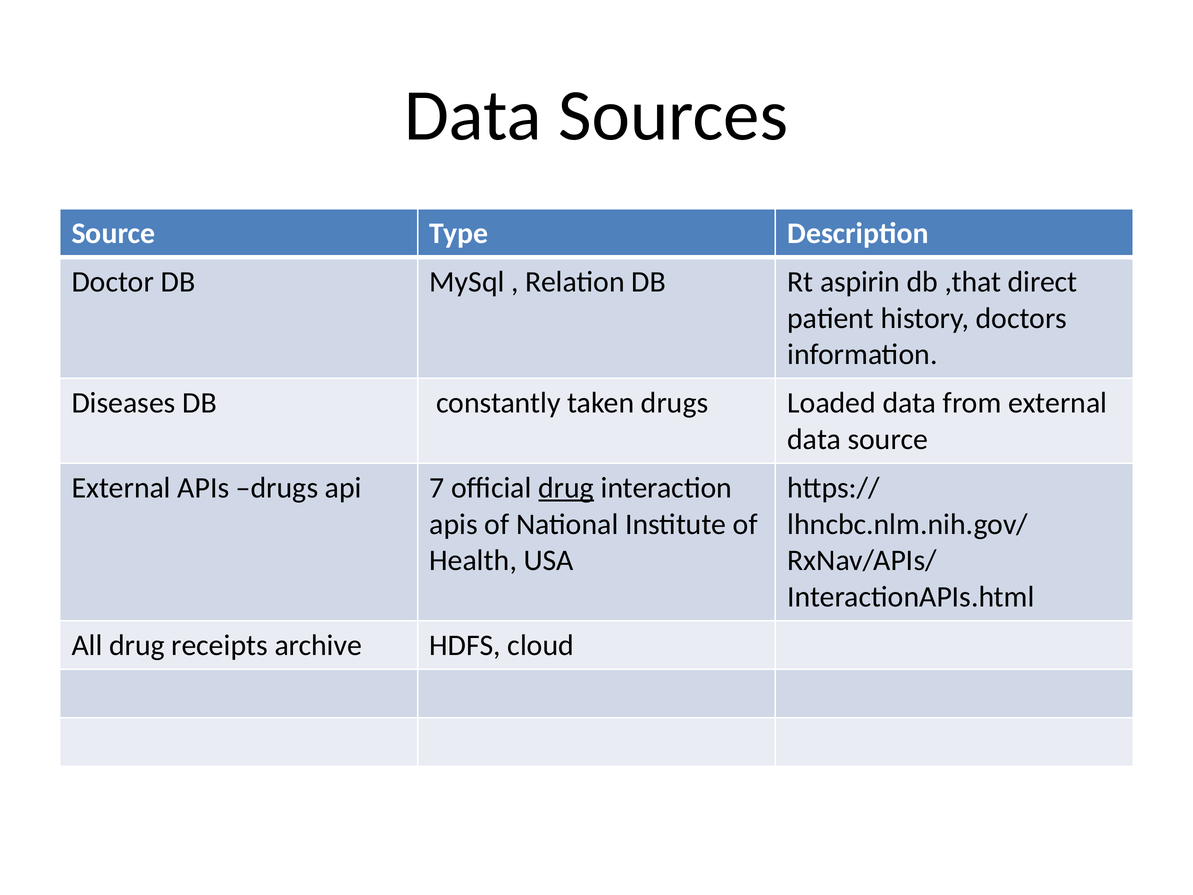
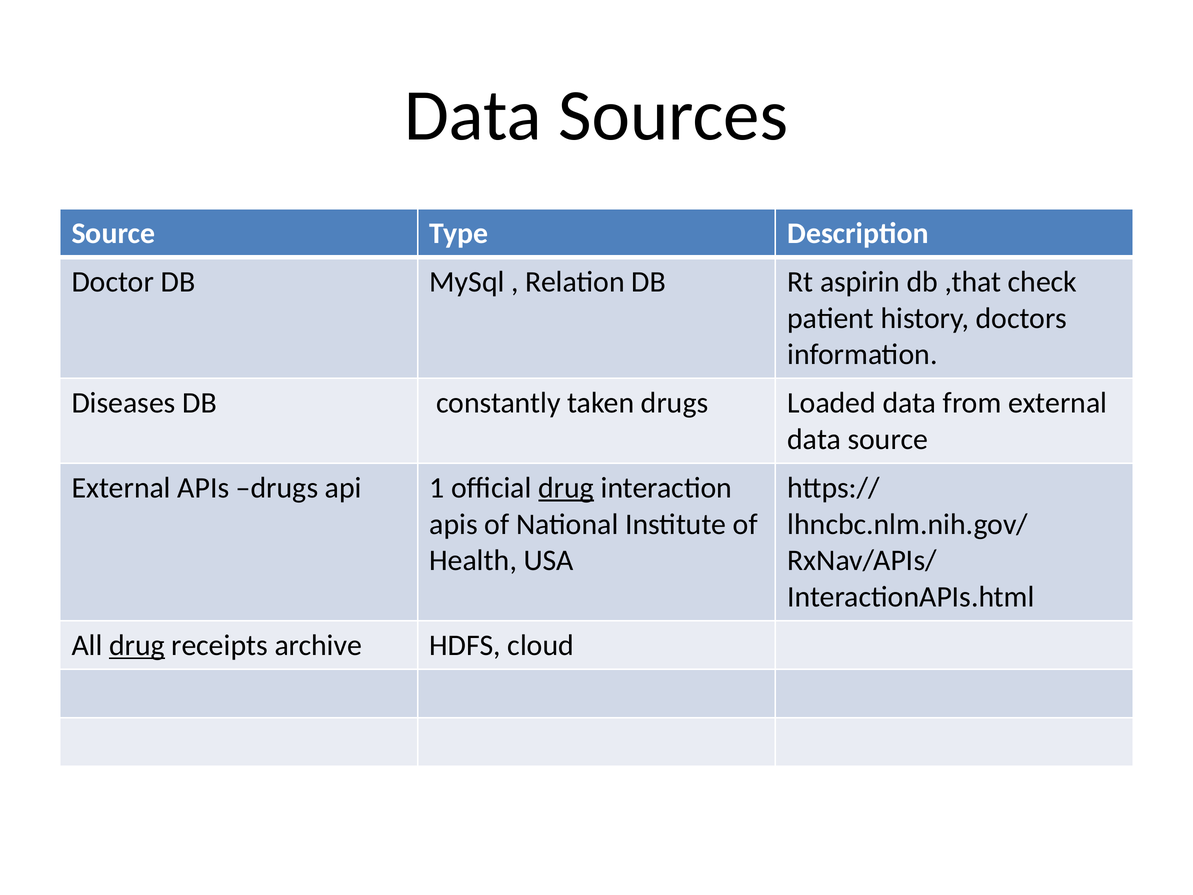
direct: direct -> check (1042, 282)
7: 7 -> 1 (437, 488)
drug underline: none -> present (137, 645)
